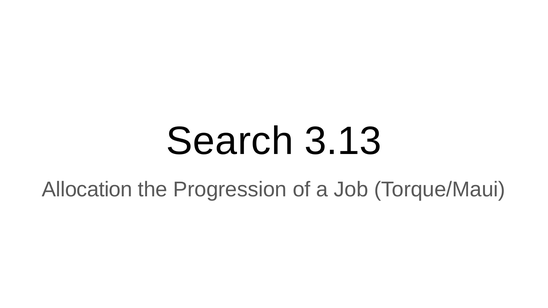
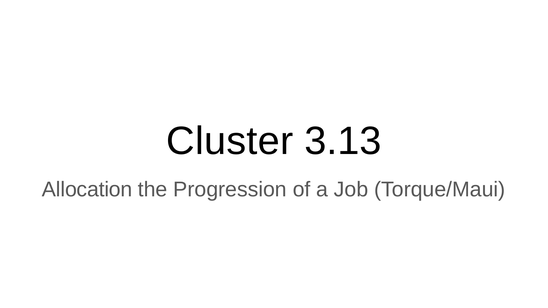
Search: Search -> Cluster (230, 141)
